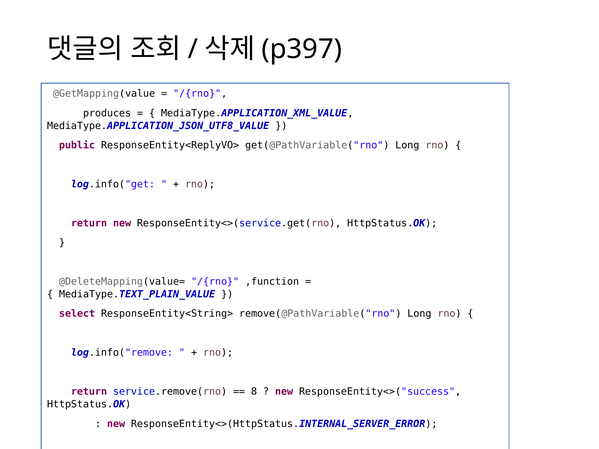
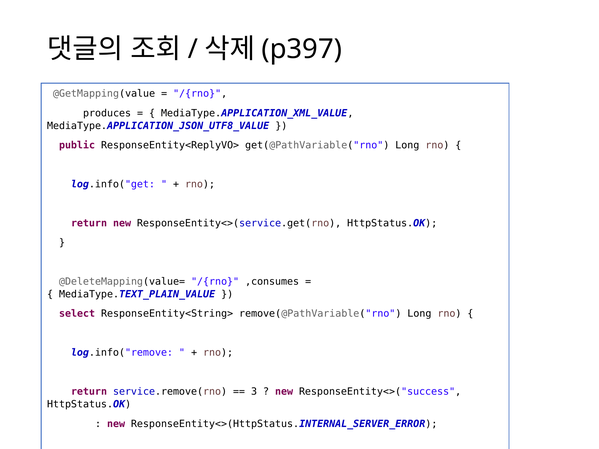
,function: ,function -> ,consumes (272, 282)
8: 8 -> 3 (254, 392)
